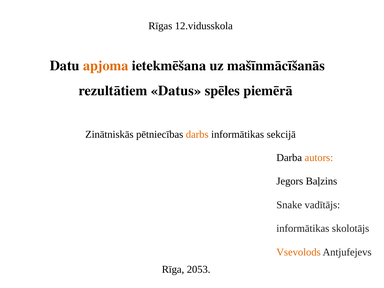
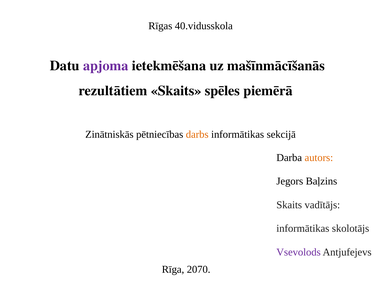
12.vidusskola: 12.vidusskola -> 40.vidusskola (204, 26)
apjoma colour: orange -> purple (106, 66)
rezultātiem Datus: Datus -> Skaits (176, 91)
Snake: Snake -> Skaits (289, 205)
Vsevolods colour: orange -> purple (299, 252)
2053: 2053 -> 2070 (199, 269)
